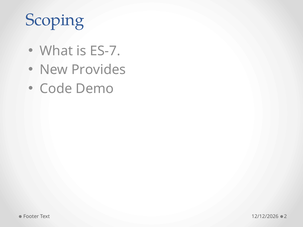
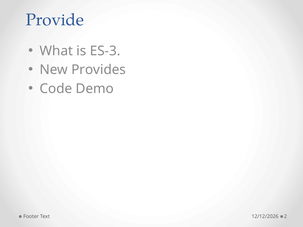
Scoping: Scoping -> Provide (55, 20)
ES-7: ES-7 -> ES-3 (105, 51)
